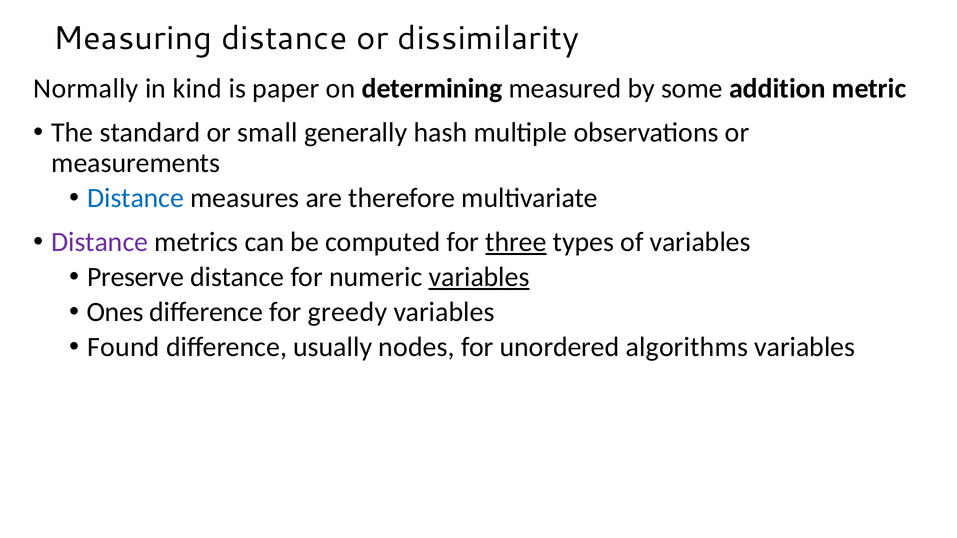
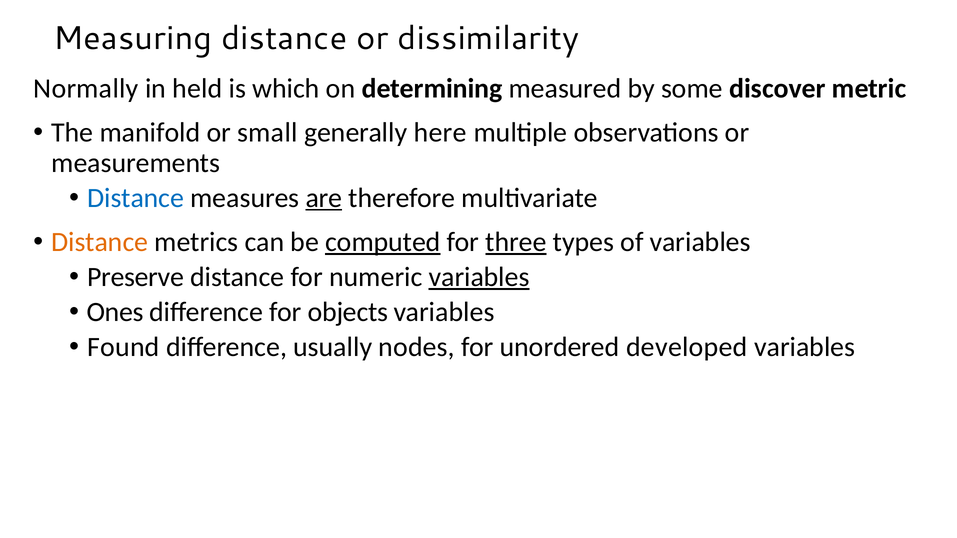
kind: kind -> held (197, 89)
paper: paper -> which (286, 89)
addition: addition -> discover (777, 89)
standard: standard -> manifold (150, 133)
hash: hash -> here (440, 133)
are underline: none -> present (324, 198)
Distance colour: purple -> orange (100, 242)
computed underline: none -> present (383, 242)
greedy: greedy -> objects (348, 312)
algorithms: algorithms -> developed (687, 347)
